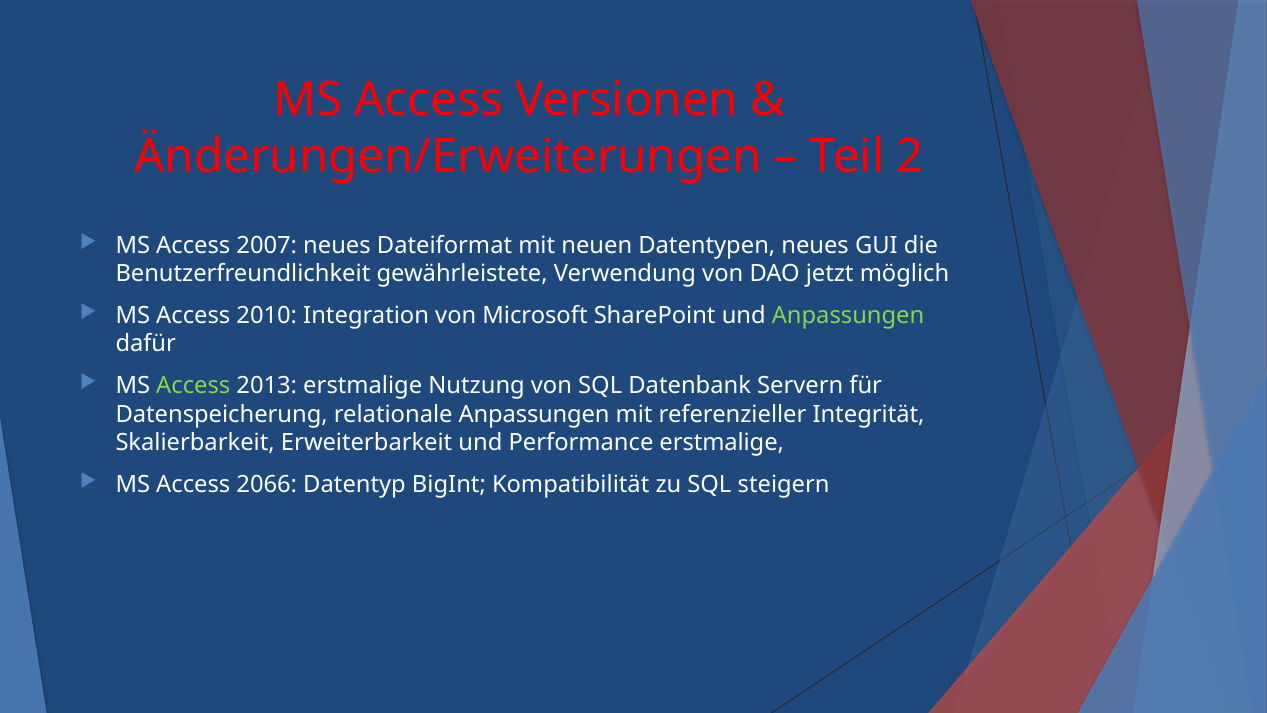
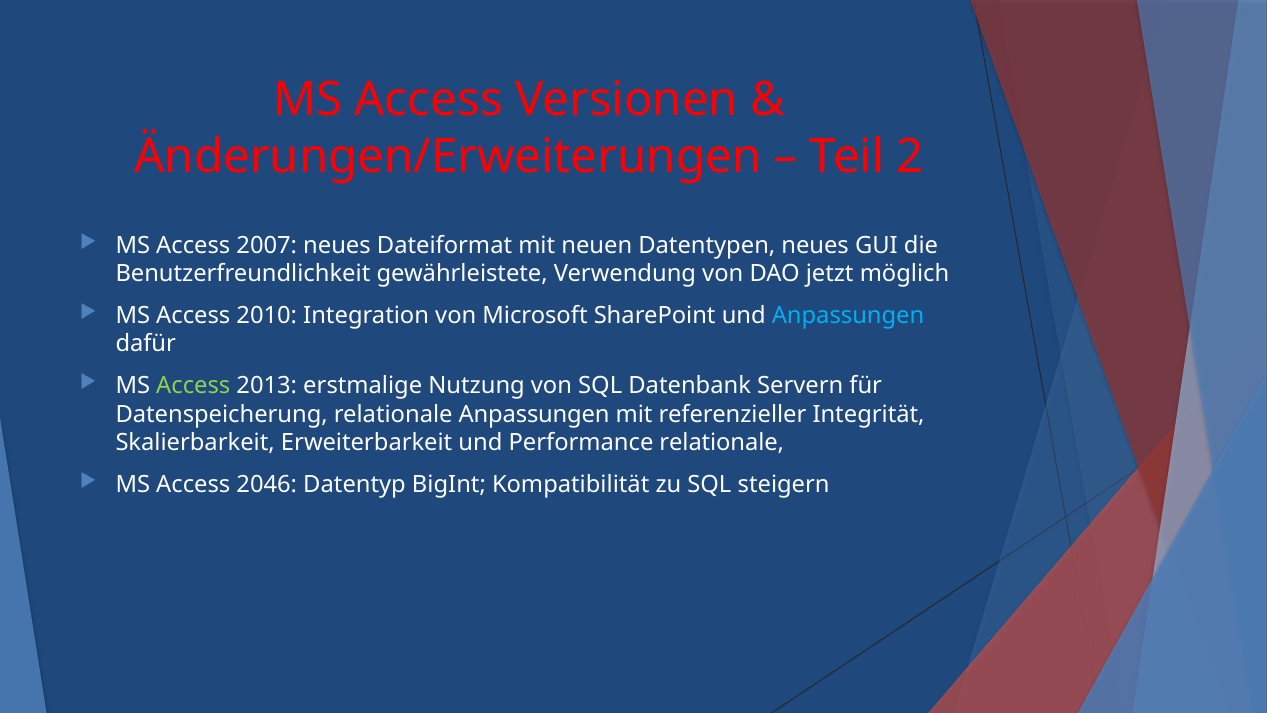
Anpassungen colour: light green -> light blue (848, 315)
Performance erstmalige: erstmalige -> relationale (722, 443)
2066: 2066 -> 2046 (267, 484)
